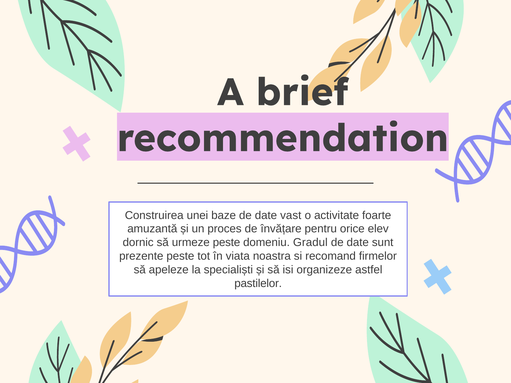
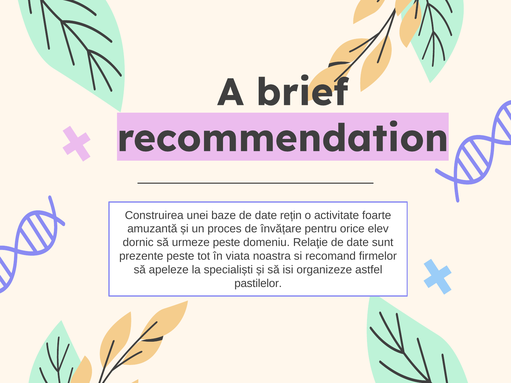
vast: vast -> rețin (291, 215)
Gradul: Gradul -> Relaţie (310, 243)
